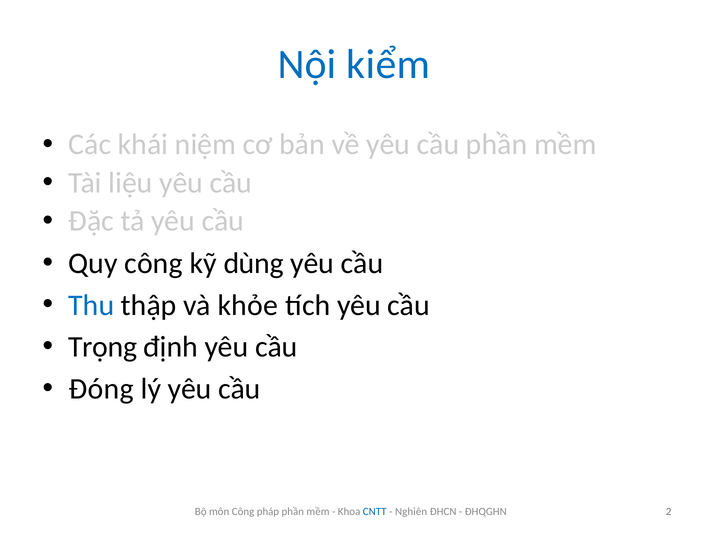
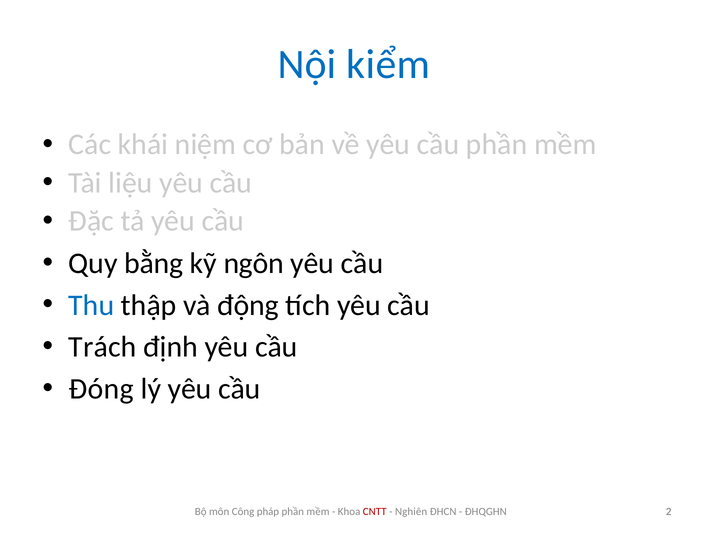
Quy công: công -> bằng (154, 263)
dùng: dùng -> ngôn (254, 263)
khỏe: khỏe -> động (248, 305)
Trọng: Trọng -> Trách (102, 347)
CNTT colour: blue -> red (375, 512)
